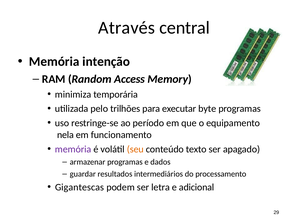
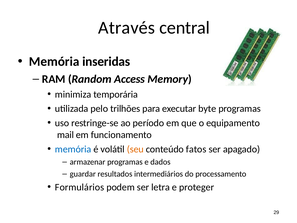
intenção: intenção -> inseridas (106, 61)
nela: nela -> mail (65, 135)
memória colour: purple -> blue (73, 149)
texto: texto -> fatos (196, 149)
Gigantescas: Gigantescas -> Formulários (80, 187)
adicional: adicional -> proteger (197, 187)
